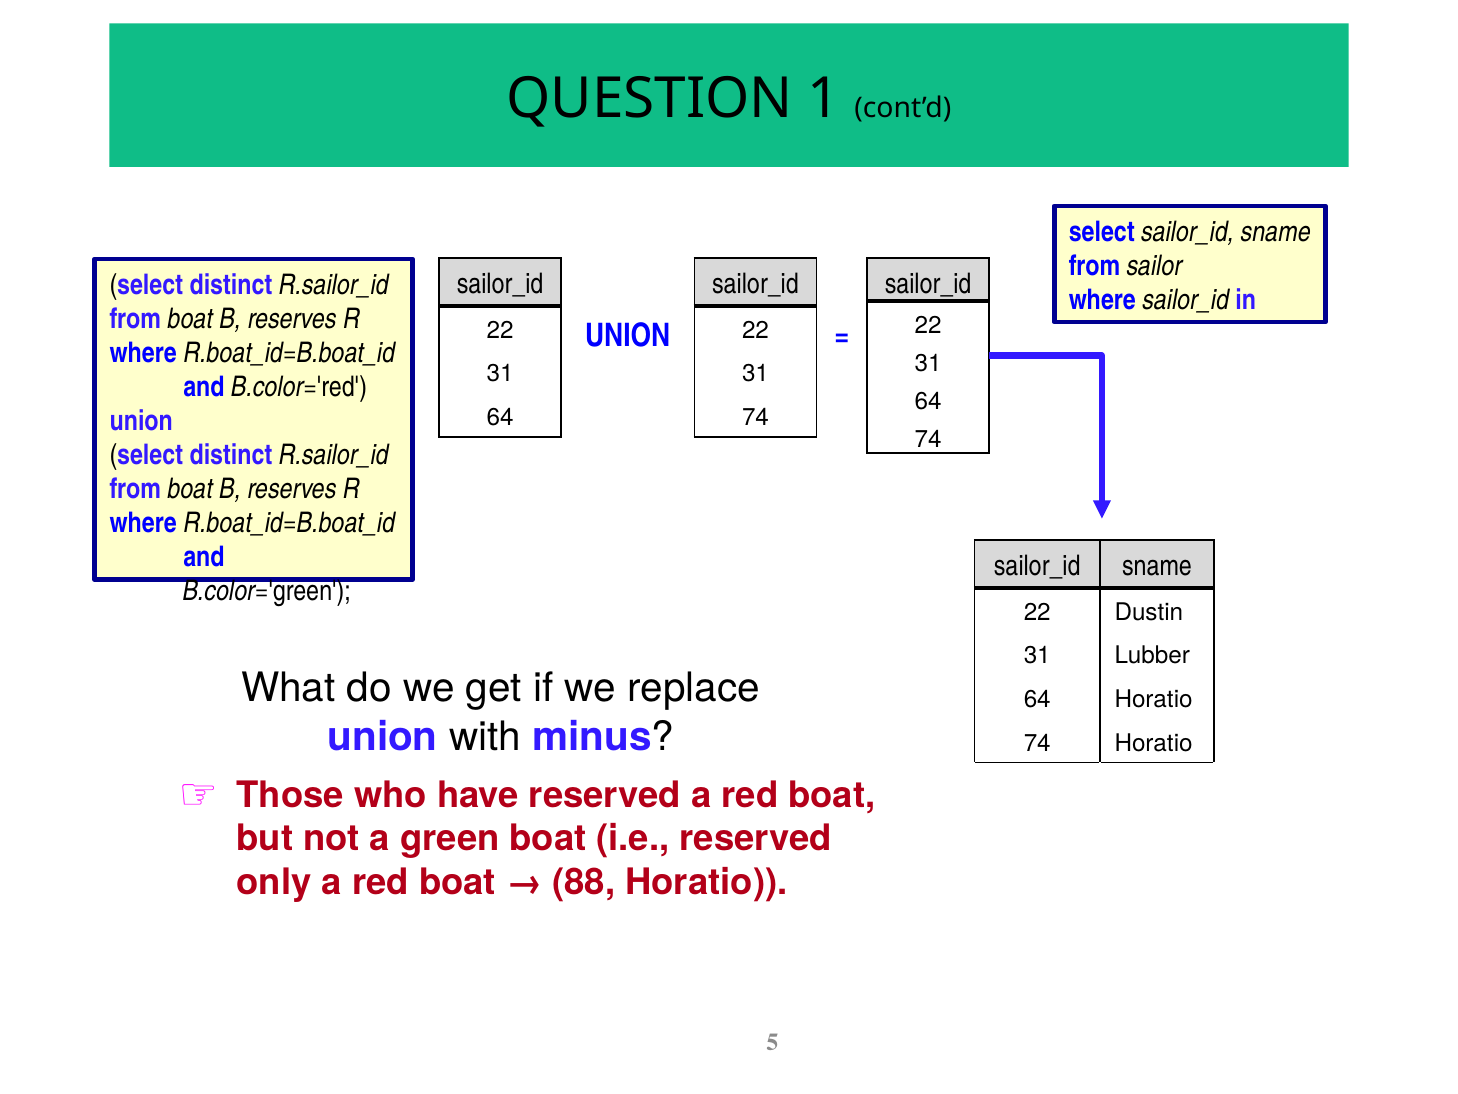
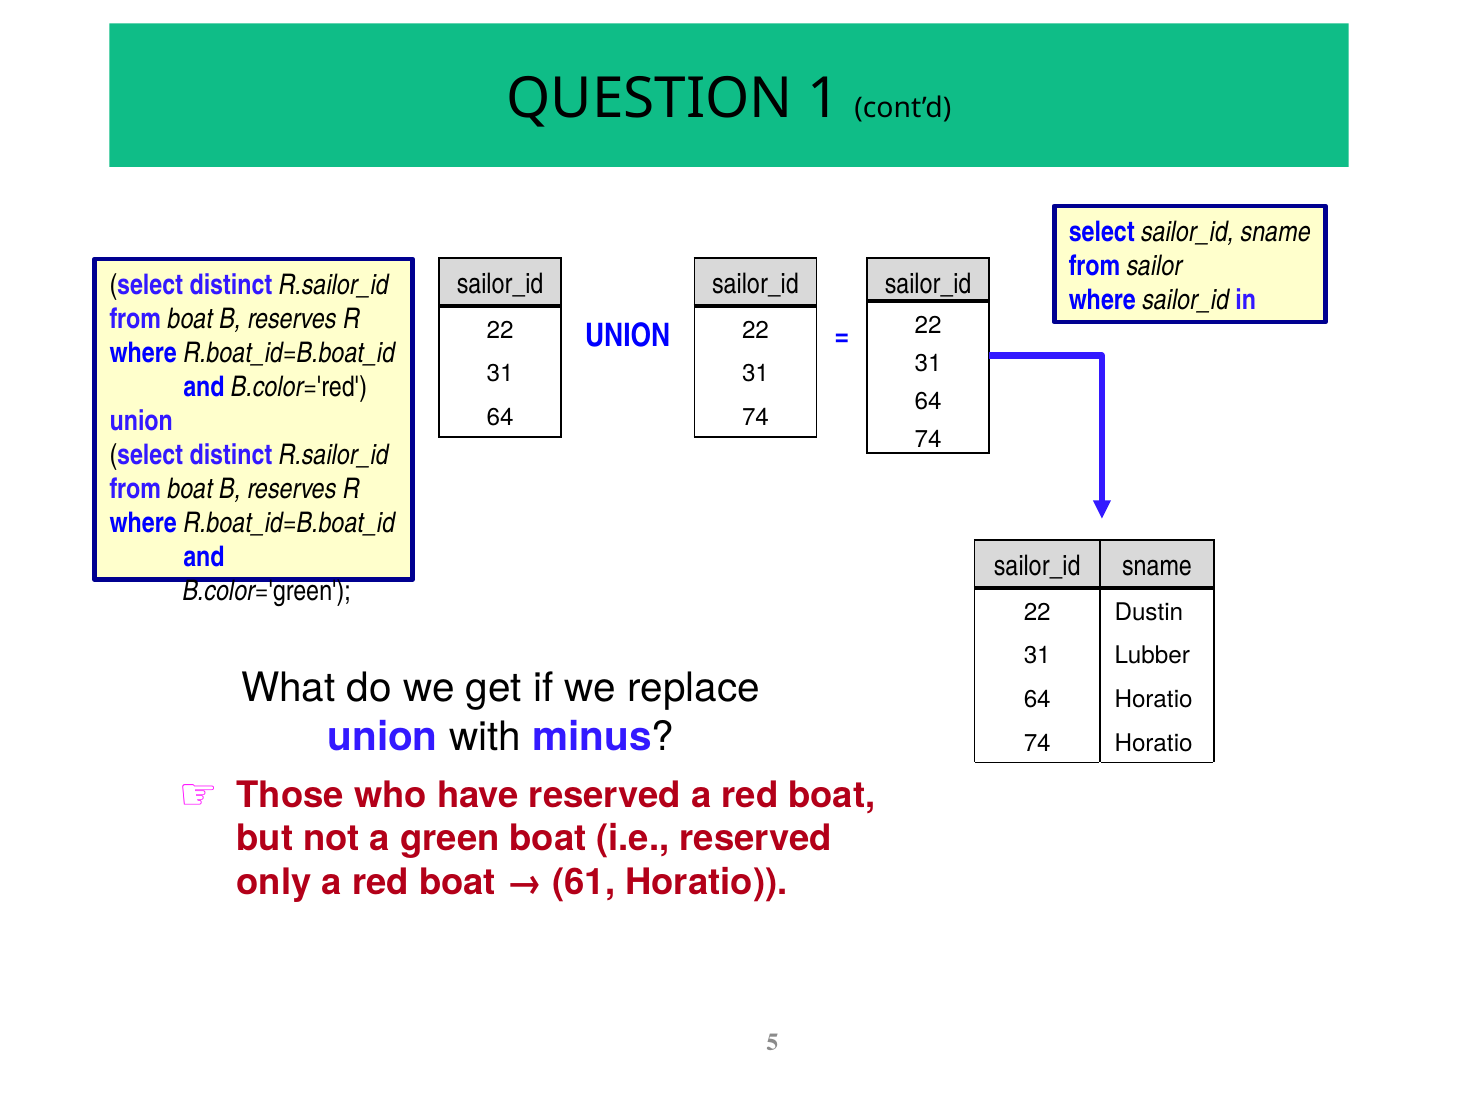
88: 88 -> 61 (584, 882)
